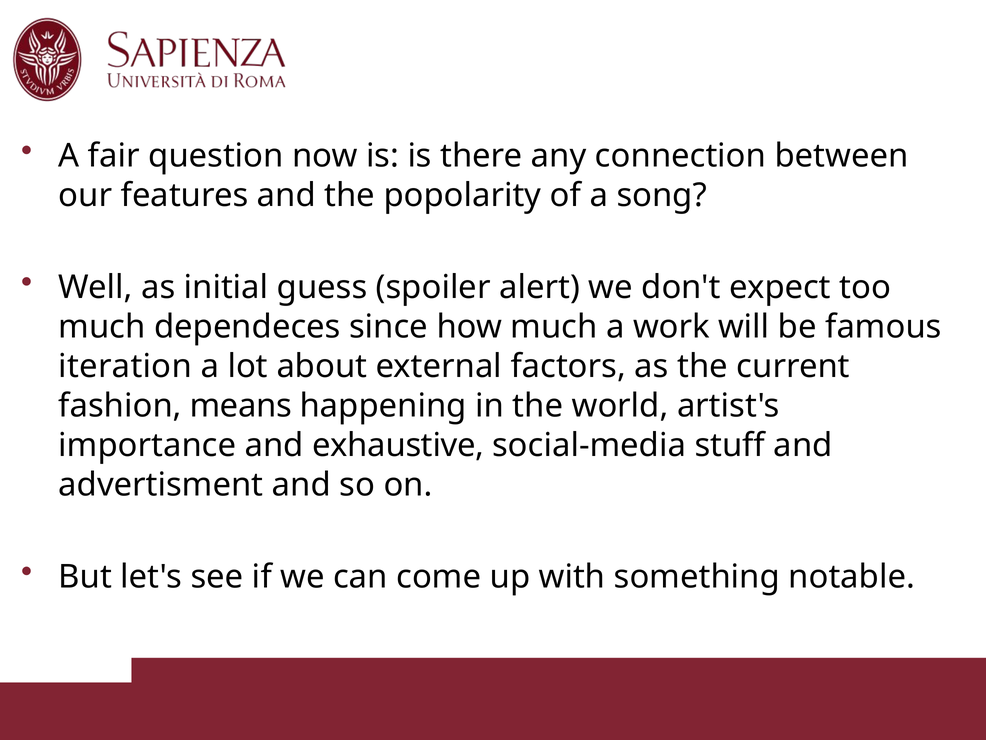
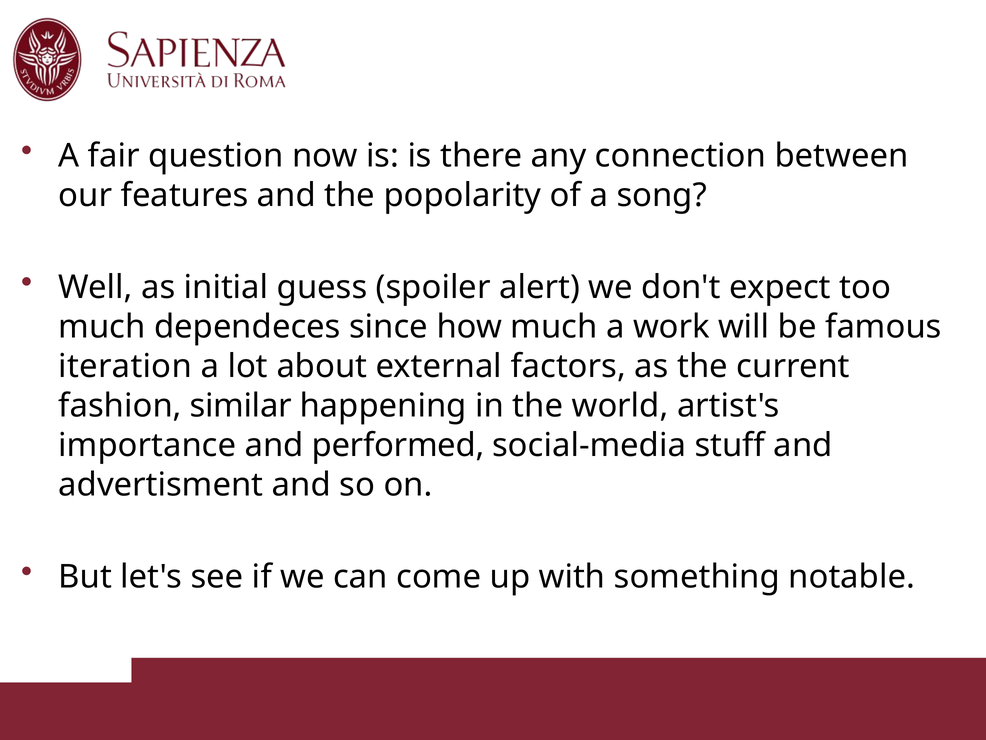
means: means -> similar (241, 406)
exhaustive: exhaustive -> performed (398, 445)
